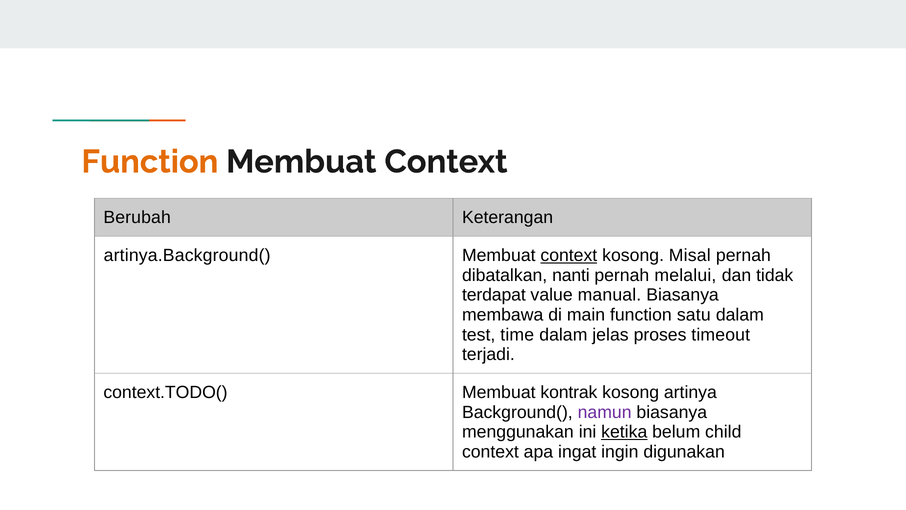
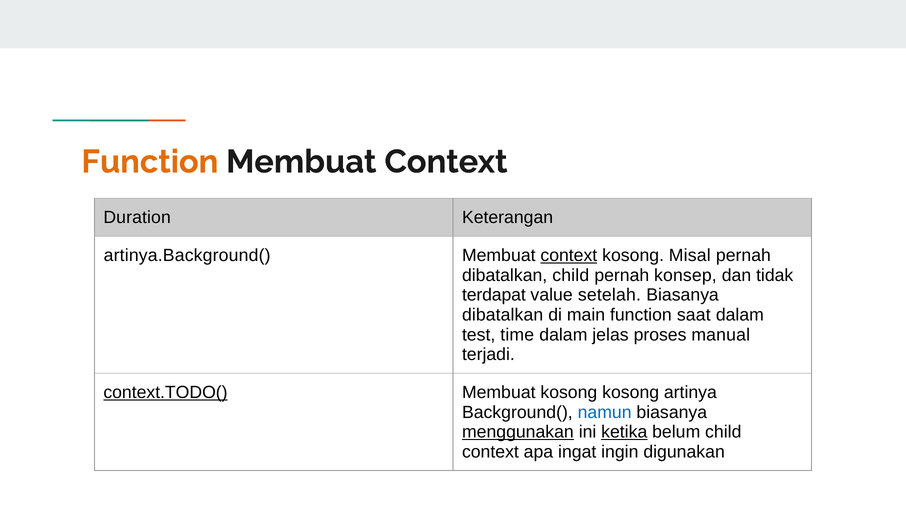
Berubah: Berubah -> Duration (137, 217)
dibatalkan nanti: nanti -> child (571, 275)
melalui: melalui -> konsep (685, 275)
manual: manual -> setelah (609, 295)
membawa: membawa -> dibatalkan (503, 315)
satu: satu -> saat (694, 315)
timeout: timeout -> manual (721, 334)
context.TODO( underline: none -> present (165, 392)
Membuat kontrak: kontrak -> kosong (569, 392)
namun colour: purple -> blue (605, 412)
menggunakan underline: none -> present (518, 432)
